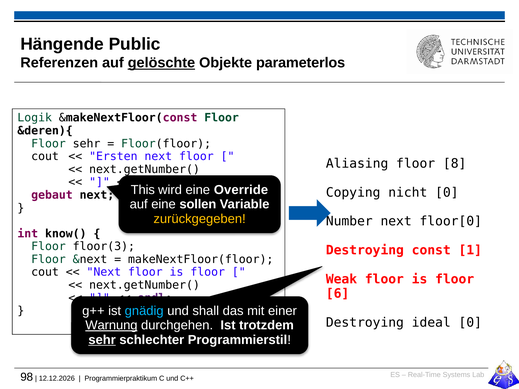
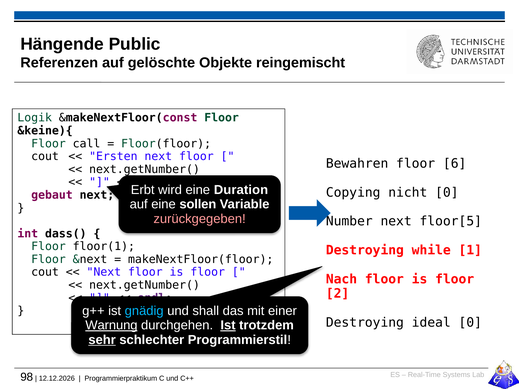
gelöschte underline: present -> none (161, 63)
parameterlos: parameterlos -> reingemischt (301, 63)
&deren){: &deren){ -> &keine){ (45, 131)
Floor sehr: sehr -> call (87, 144)
Aliasing: Aliasing -> Bewahren (357, 164)
8: 8 -> 6 (455, 164)
This: This -> Erbt (143, 190)
Override: Override -> Duration (241, 190)
zurückgegeben colour: yellow -> pink (200, 219)
floor[0: floor[0 -> floor[5 (451, 221)
know(: know( -> dass( (66, 234)
floor(3: floor(3 -> floor(1 (104, 247)
const: const -> while (431, 250)
Weak: Weak -> Nach (341, 279)
6: 6 -> 2 (338, 294)
Ist underline: none -> present (228, 326)
